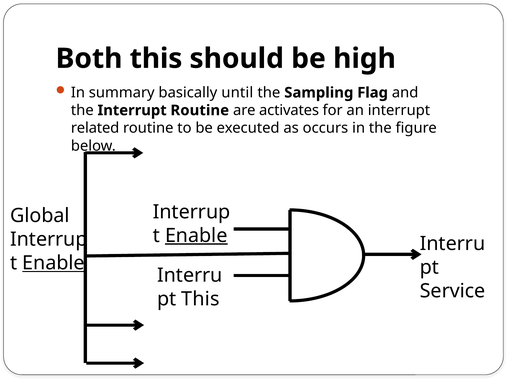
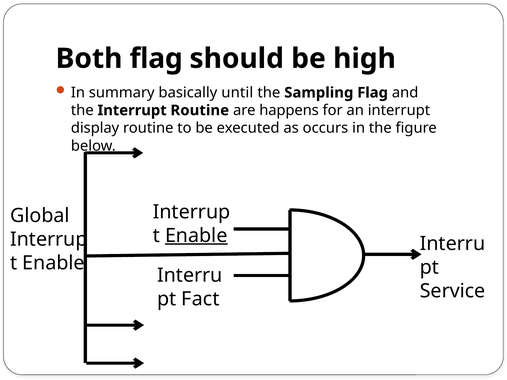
Both this: this -> flag (156, 59)
activates: activates -> happens (289, 110)
related: related -> display (95, 128)
Enable underline: present -> none (53, 263)
This: This -> Fact (200, 299)
